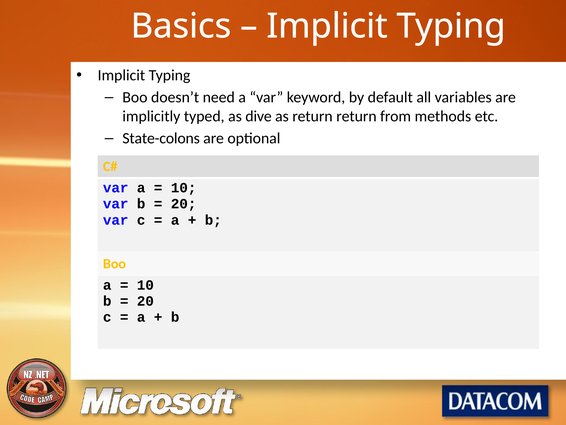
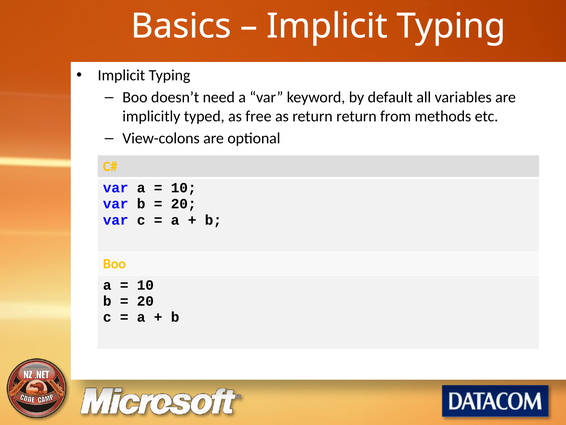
dive: dive -> free (258, 116)
State-colons: State-colons -> View-colons (161, 138)
